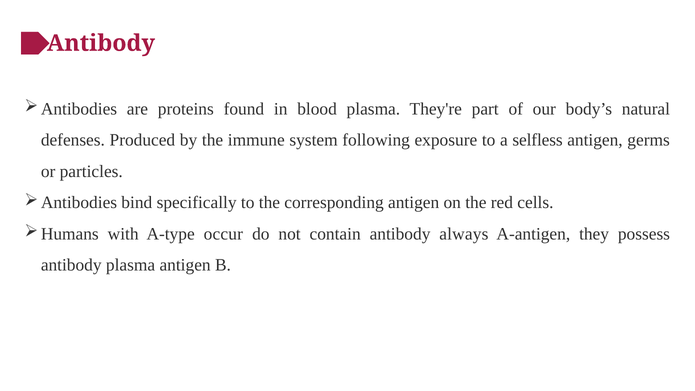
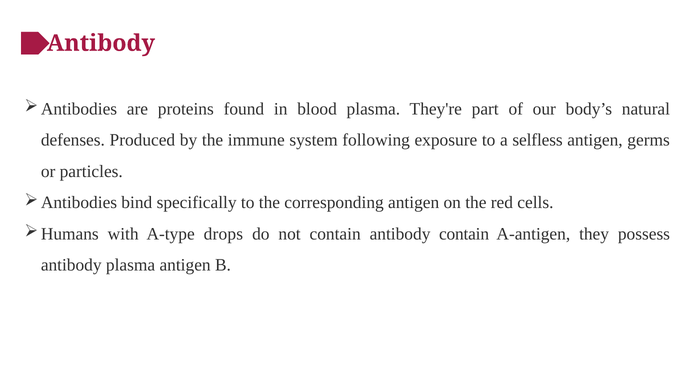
occur: occur -> drops (223, 234)
antibody always: always -> contain (464, 234)
